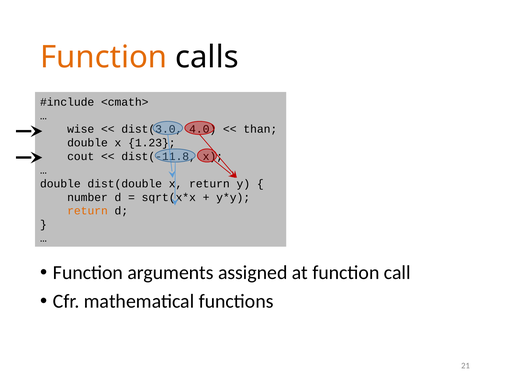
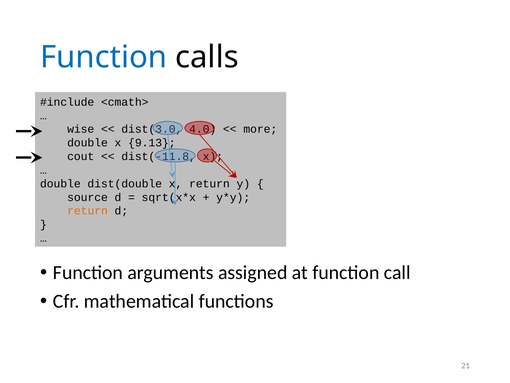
Function colour: orange -> blue (104, 57)
than: than -> more (260, 129)
1.23: 1.23 -> 9.13 (152, 143)
number: number -> source (88, 197)
